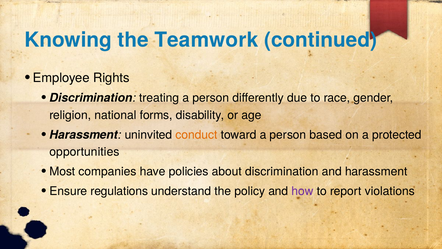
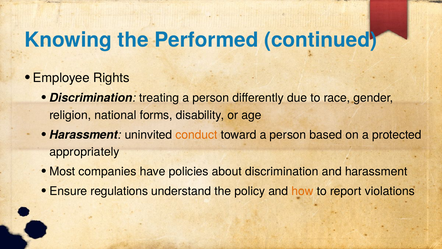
Teamwork: Teamwork -> Performed (206, 40)
opportunities: opportunities -> appropriately (85, 152)
how colour: purple -> orange (303, 191)
